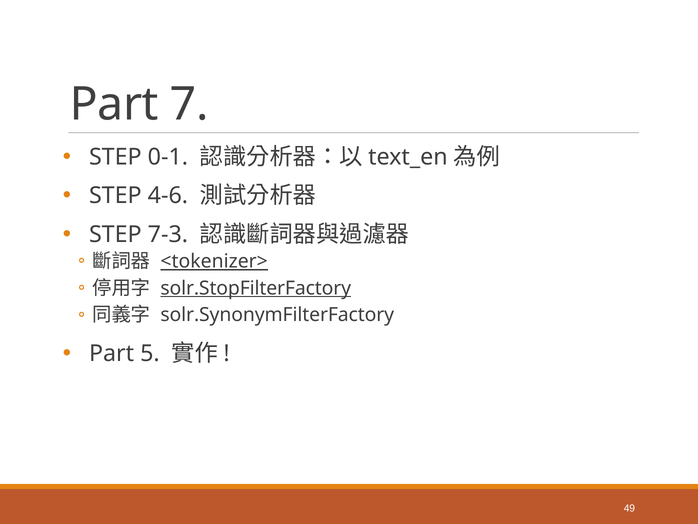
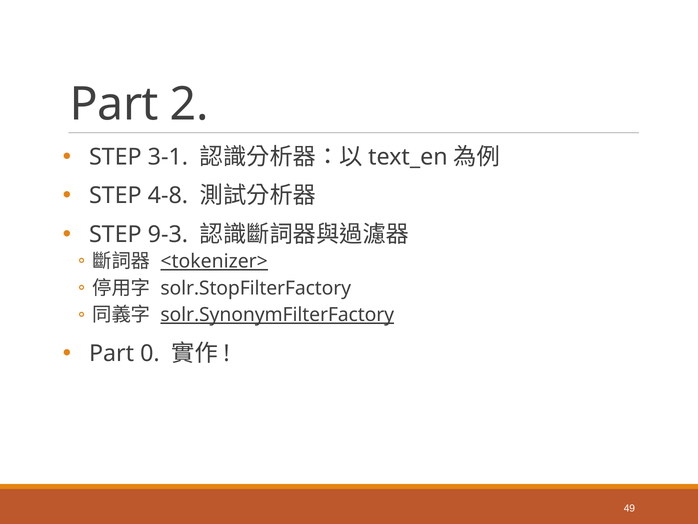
7: 7 -> 2 (189, 104)
0-1: 0-1 -> 3-1 (168, 157)
4-6: 4-6 -> 4-8 (168, 196)
7-3: 7-3 -> 9-3 (168, 234)
solr.StopFilterFactory underline: present -> none (256, 288)
solr.SynonymFilterFactory underline: none -> present (277, 315)
5: 5 -> 0 (150, 353)
